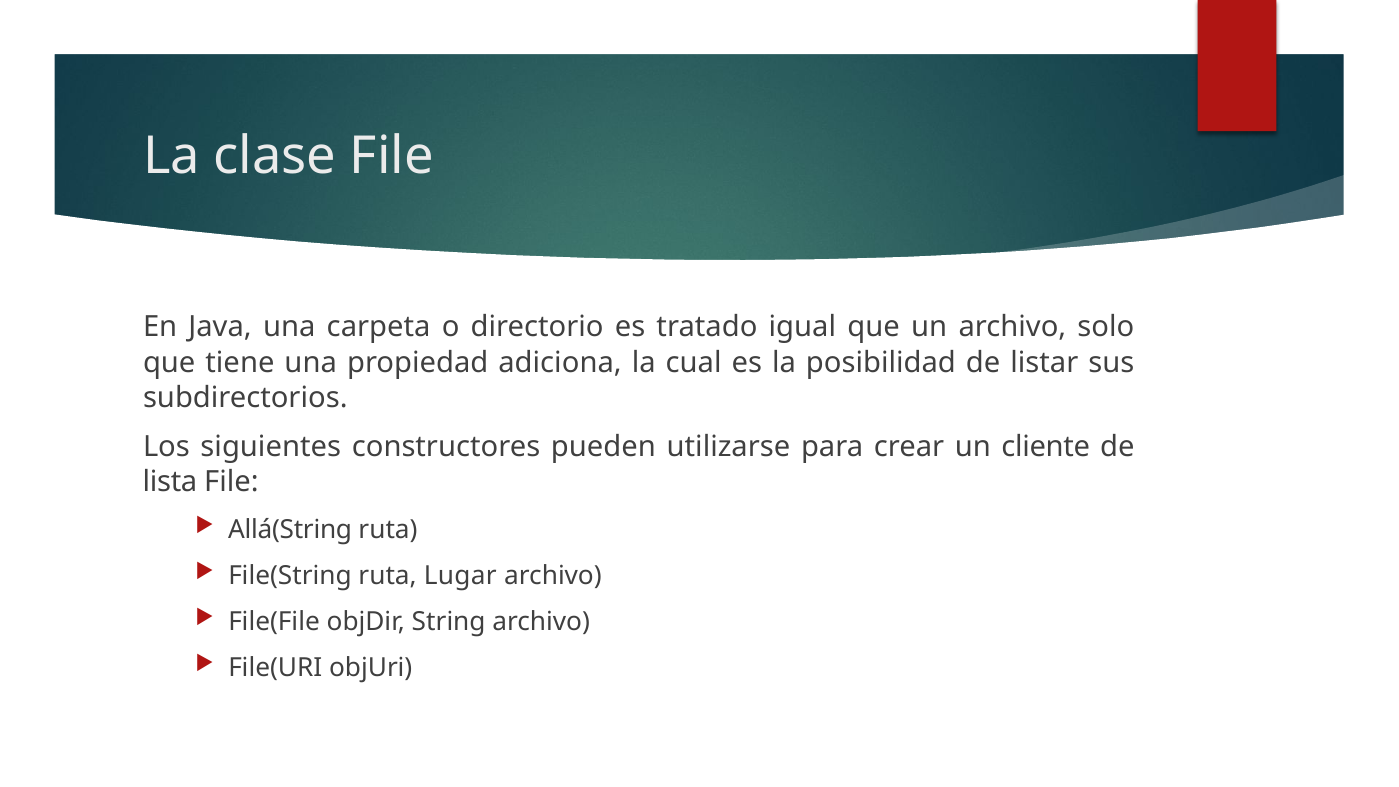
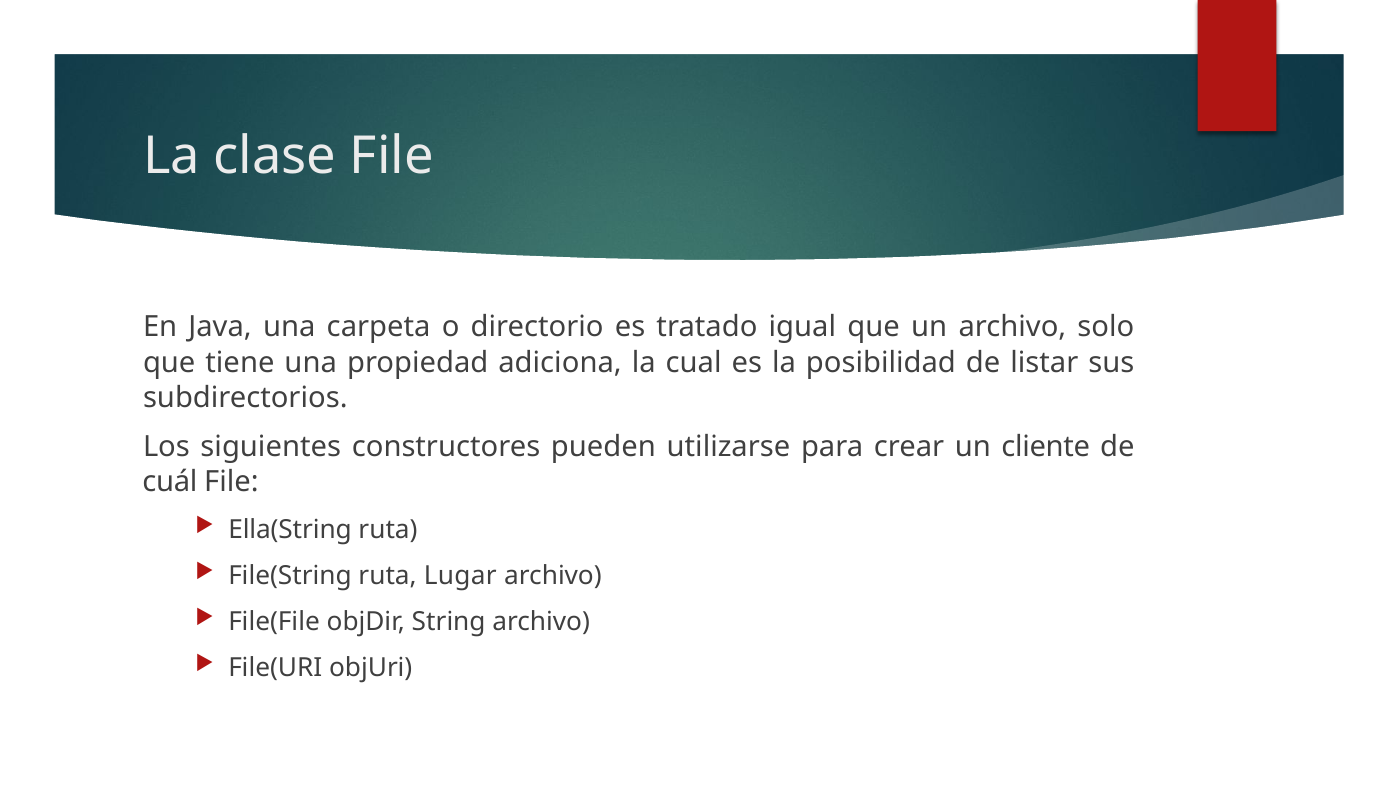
lista: lista -> cuál (170, 482)
Allá(String: Allá(String -> Ella(String (290, 530)
